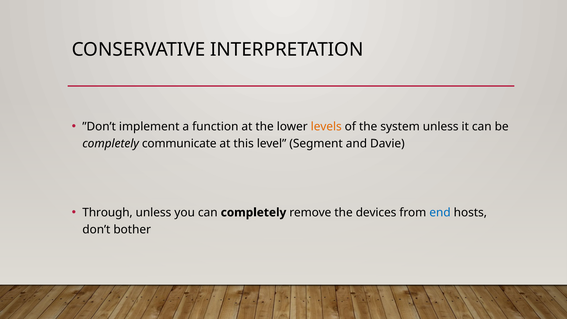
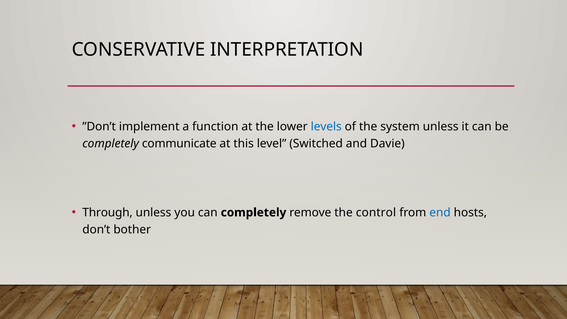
levels colour: orange -> blue (326, 127)
Segment: Segment -> Switched (316, 144)
devices: devices -> control (376, 212)
